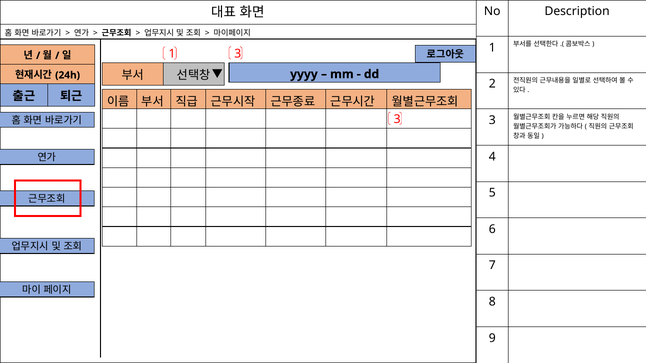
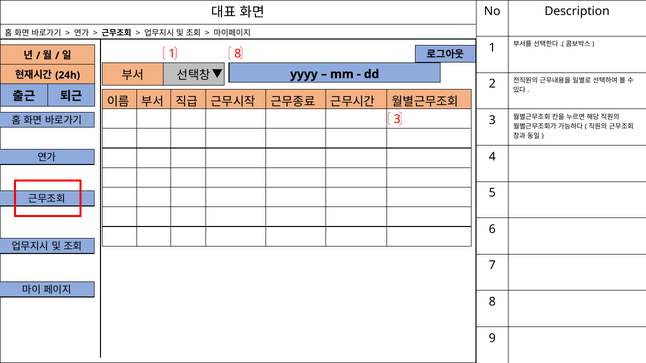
1 3: 3 -> 8 (238, 54)
